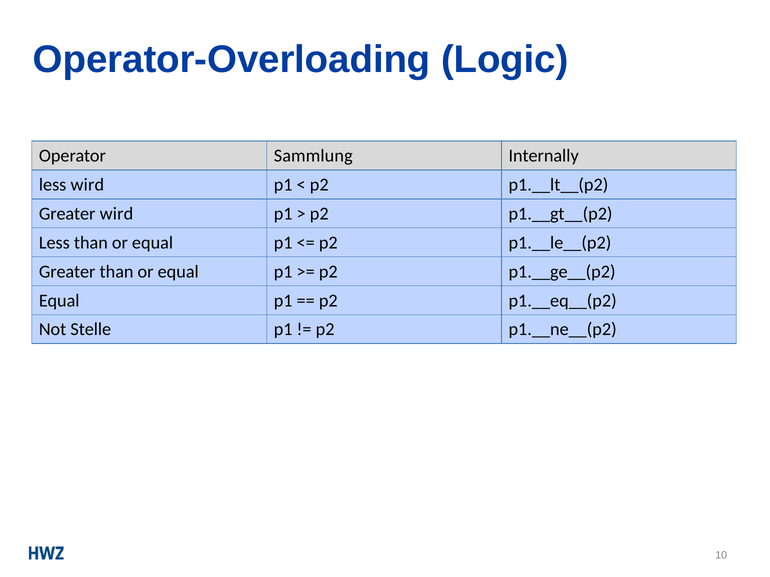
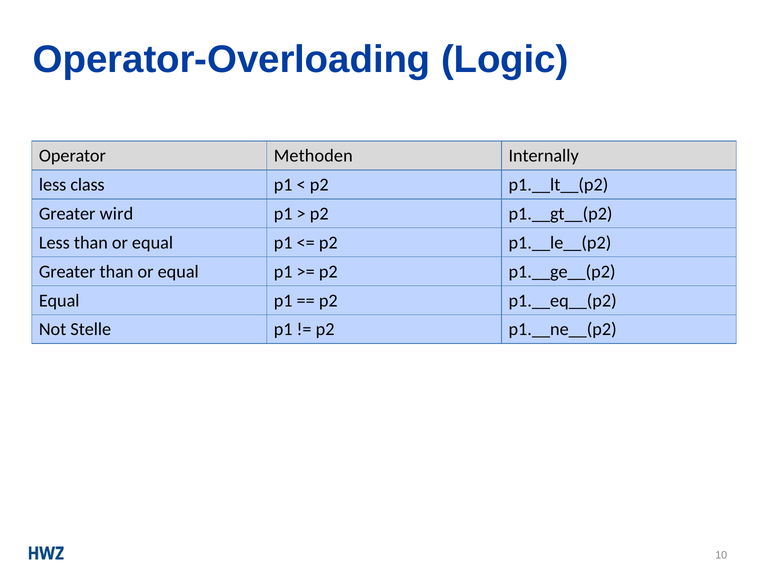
Sammlung: Sammlung -> Methoden (313, 156)
less wird: wird -> class (88, 185)
